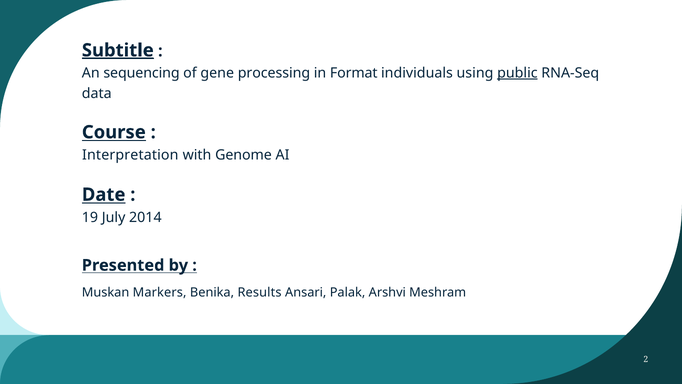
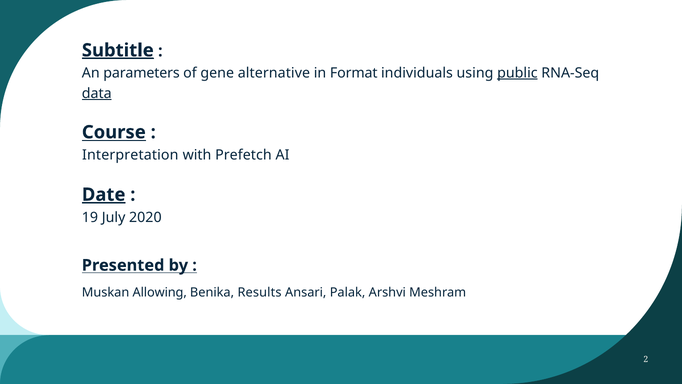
sequencing: sequencing -> parameters (142, 73)
processing: processing -> alternative (274, 73)
data underline: none -> present (97, 93)
Genome: Genome -> Prefetch (243, 155)
Date underline: none -> present (104, 194)
2014: 2014 -> 2020 (145, 217)
Markers: Markers -> Allowing (160, 292)
